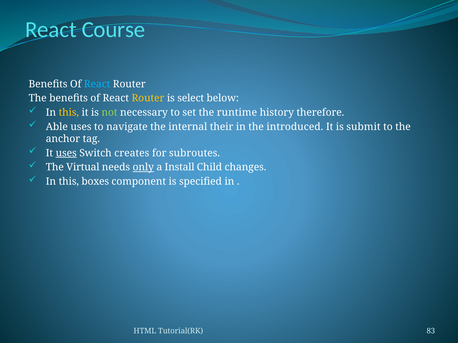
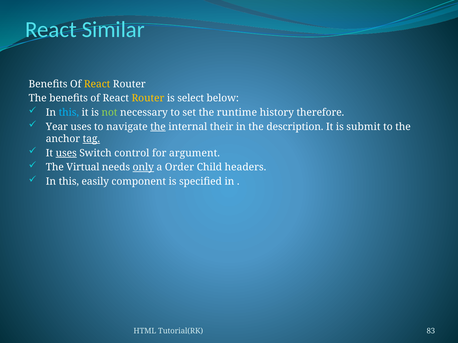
Course: Course -> Similar (113, 30)
React colour: light blue -> yellow (97, 84)
this colour: yellow -> light blue (69, 113)
Able: Able -> Year (57, 127)
the underline: none -> present (158, 127)
introduced: introduced -> description (295, 127)
tag underline: none -> present (91, 139)
creates: creates -> control (132, 153)
subroutes: subroutes -> argument (194, 153)
Install: Install -> Order (179, 168)
changes: changes -> headers (245, 168)
boxes: boxes -> easily (95, 182)
